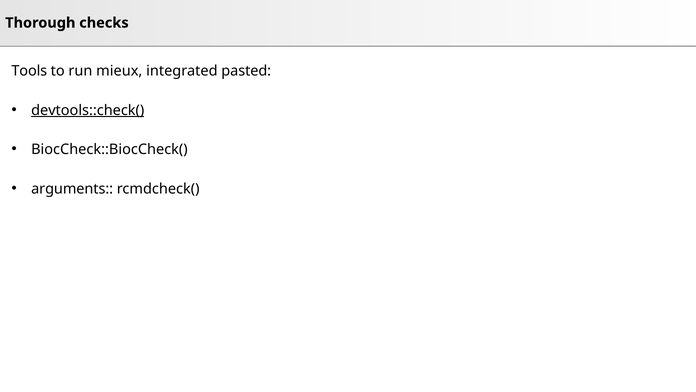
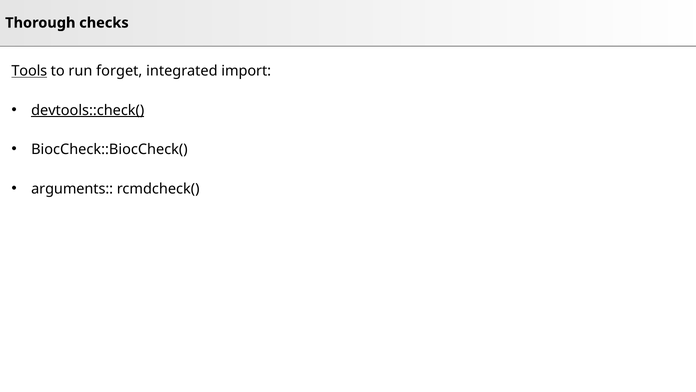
Tools underline: none -> present (29, 71)
mieux: mieux -> forget (119, 71)
pasted: pasted -> import (246, 71)
